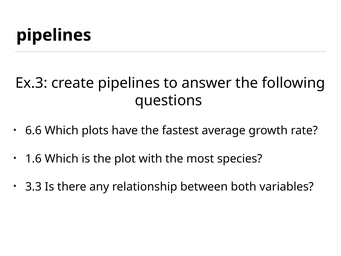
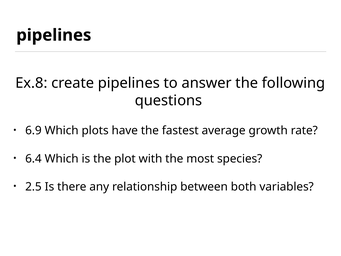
Ex.3: Ex.3 -> Ex.8 (31, 83)
6.6: 6.6 -> 6.9 (33, 131)
1.6: 1.6 -> 6.4 (33, 158)
3.3: 3.3 -> 2.5 (33, 186)
